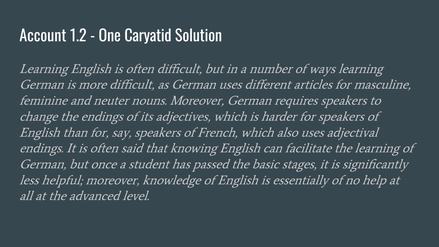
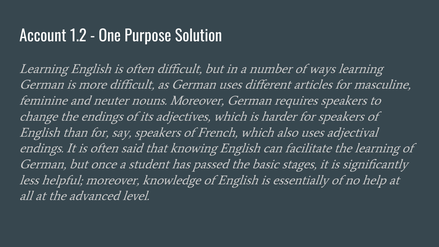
Caryatid: Caryatid -> Purpose (148, 36)
